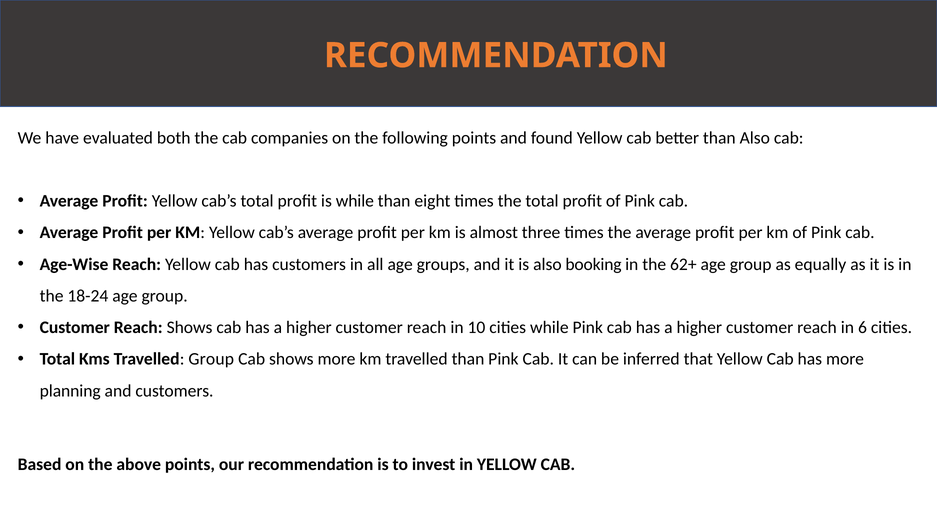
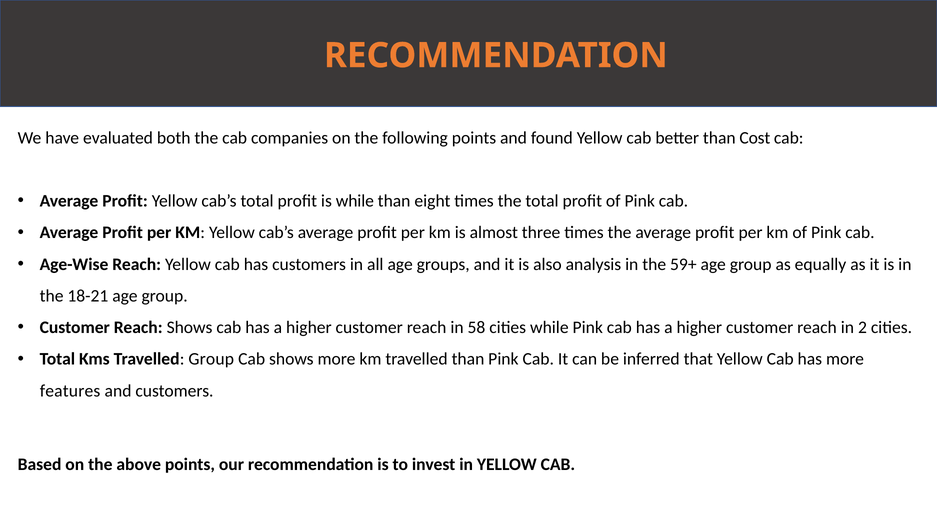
than Also: Also -> Cost (755, 138)
booking: booking -> analysis (593, 264)
62+: 62+ -> 59+ (683, 264)
18-24: 18-24 -> 18-21 (88, 296)
10: 10 -> 58 (476, 328)
6: 6 -> 2 (862, 328)
planning: planning -> features (70, 391)
